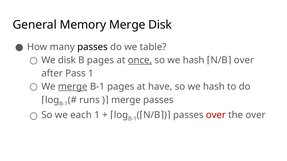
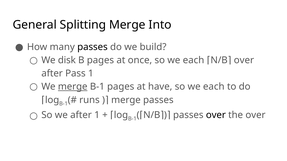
Memory: Memory -> Splitting (83, 25)
Merge Disk: Disk -> Into (160, 25)
table: table -> build (153, 47)
once underline: present -> none (140, 60)
hash: hash -> each (194, 60)
hash: hash -> each (214, 87)
over colour: red -> black (216, 115)
we each: each -> after (81, 115)
